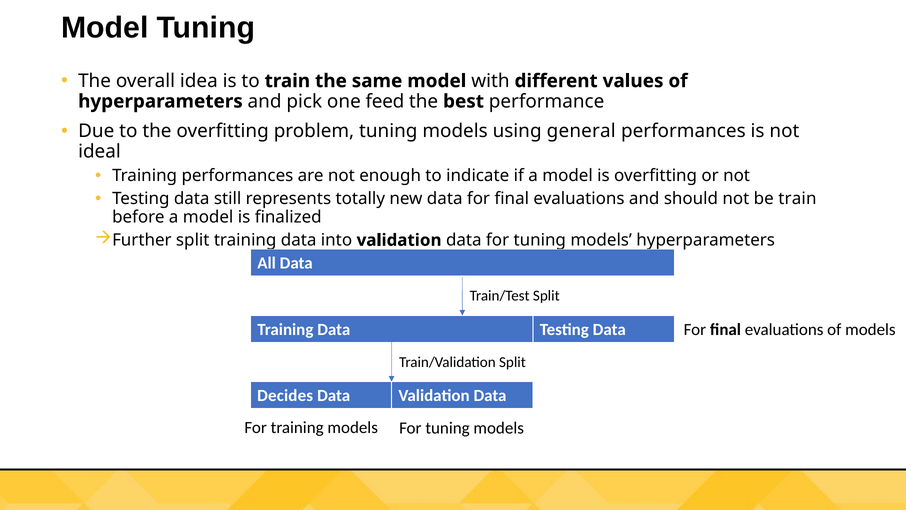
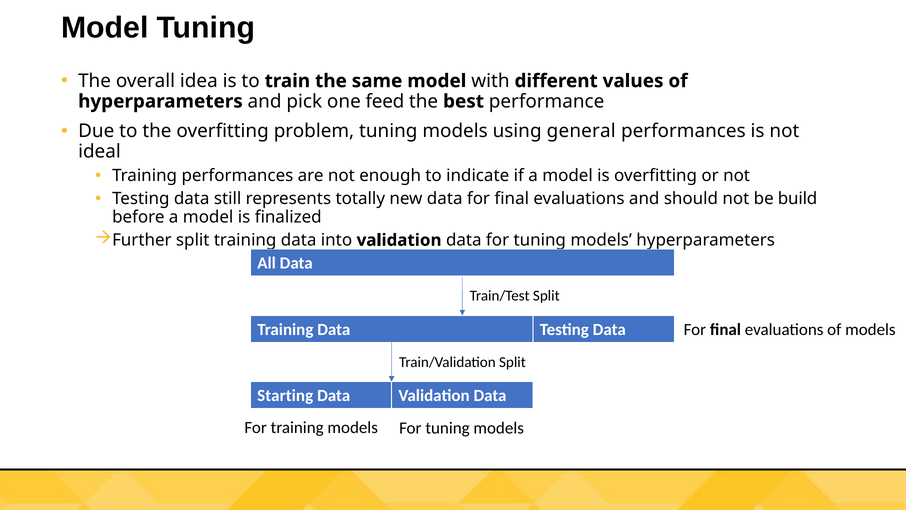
be train: train -> build (798, 199)
Decides: Decides -> Starting (285, 395)
